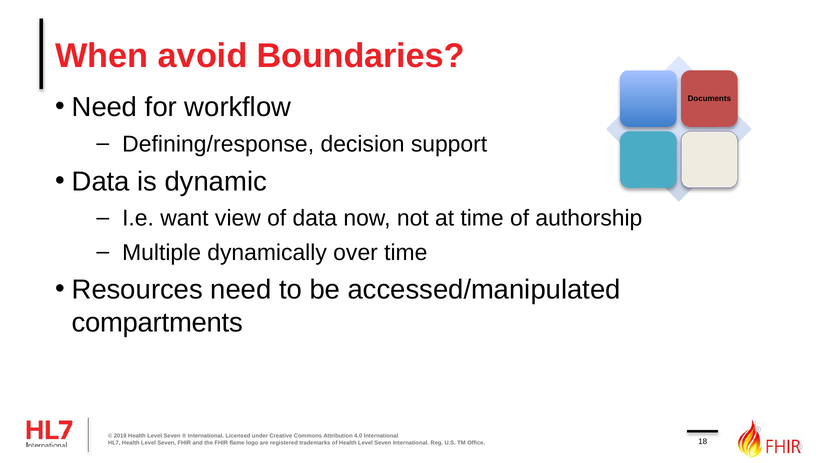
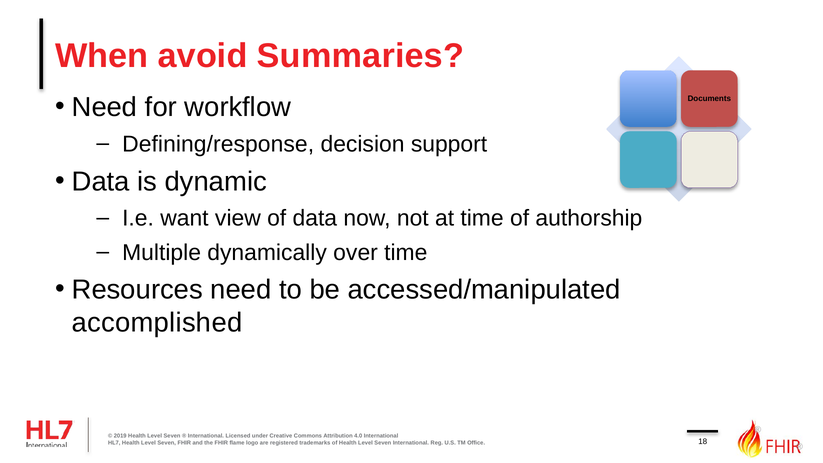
Boundaries: Boundaries -> Summaries (361, 56)
compartments: compartments -> accomplished (157, 323)
